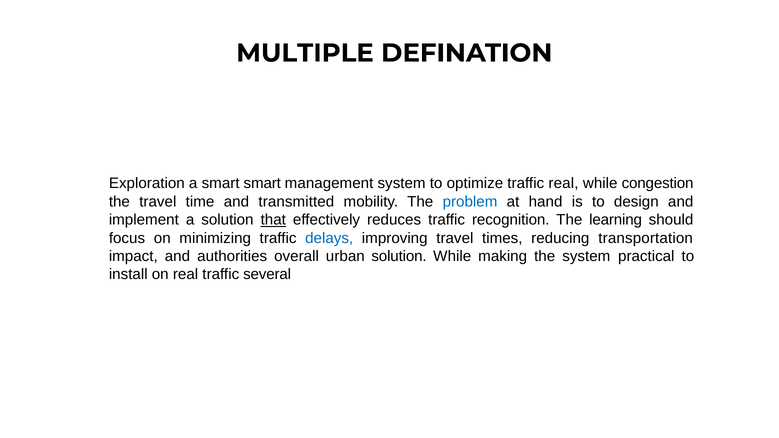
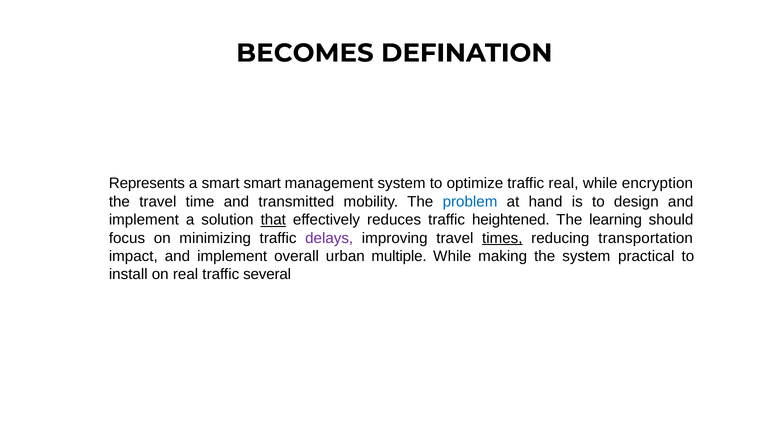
MULTIPLE: MULTIPLE -> BECOMES (305, 53)
Exploration: Exploration -> Represents (147, 184)
congestion: congestion -> encryption (657, 184)
recognition: recognition -> heightened (511, 220)
delays colour: blue -> purple (329, 238)
times underline: none -> present (502, 238)
impact and authorities: authorities -> implement (232, 256)
urban solution: solution -> multiple (399, 256)
